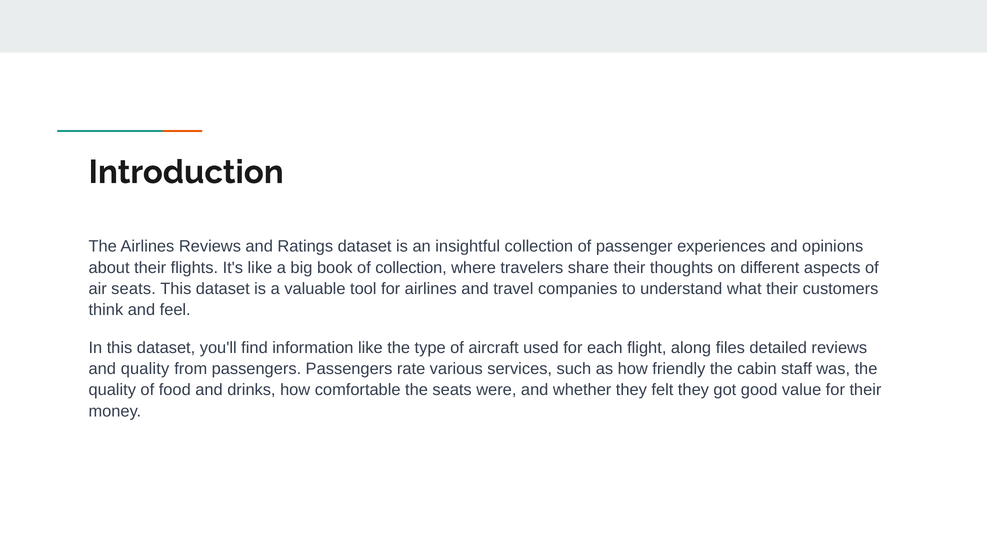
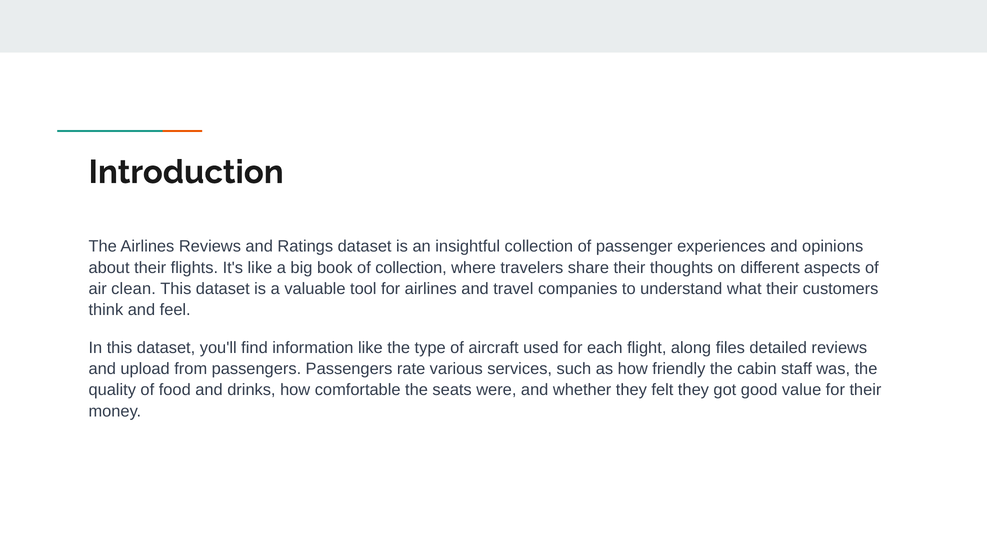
air seats: seats -> clean (134, 289)
and quality: quality -> upload (145, 369)
